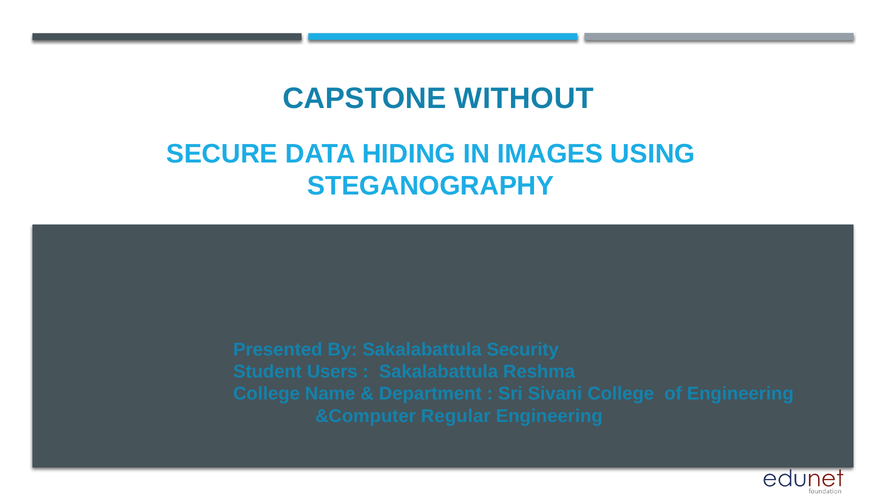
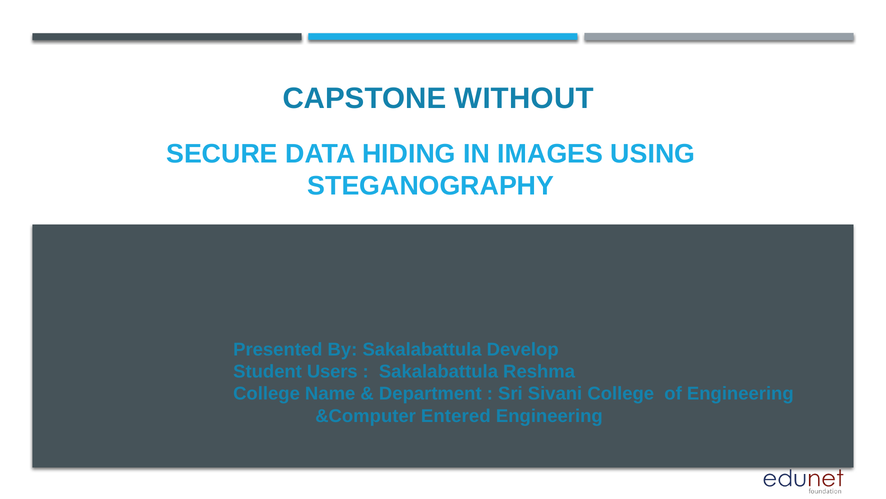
Security: Security -> Develop (523, 349)
Regular: Regular -> Entered (456, 415)
